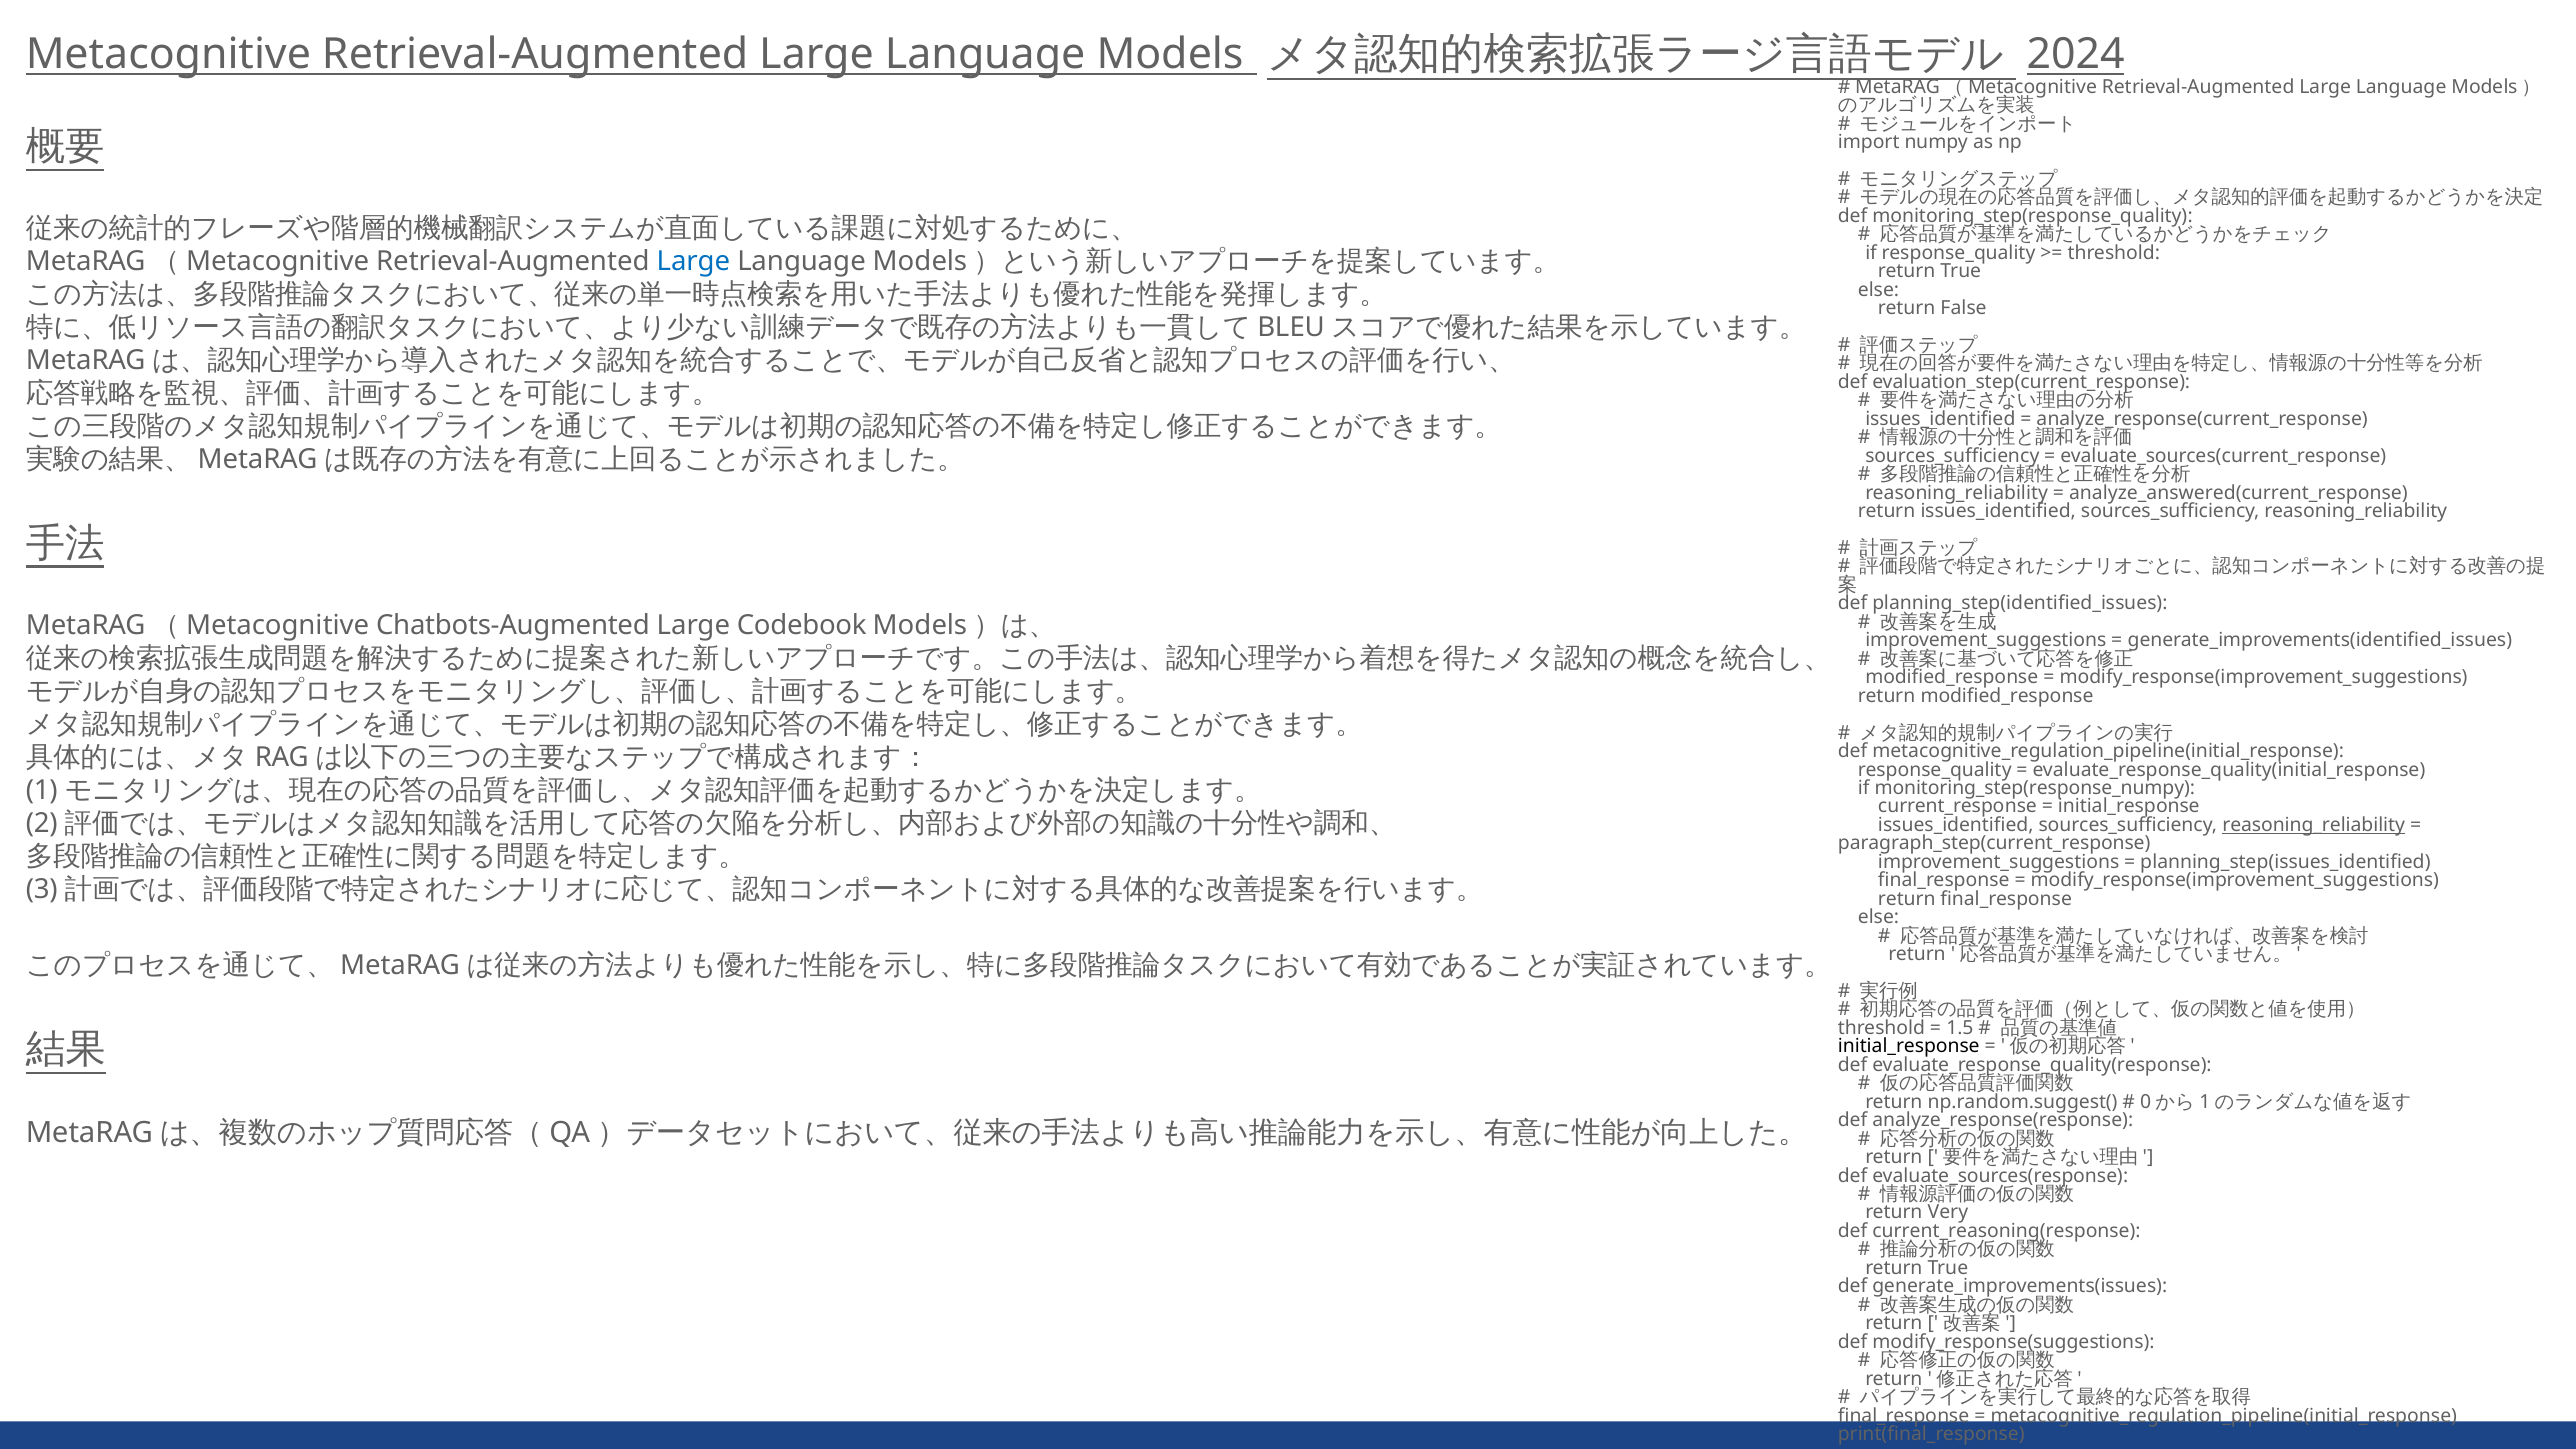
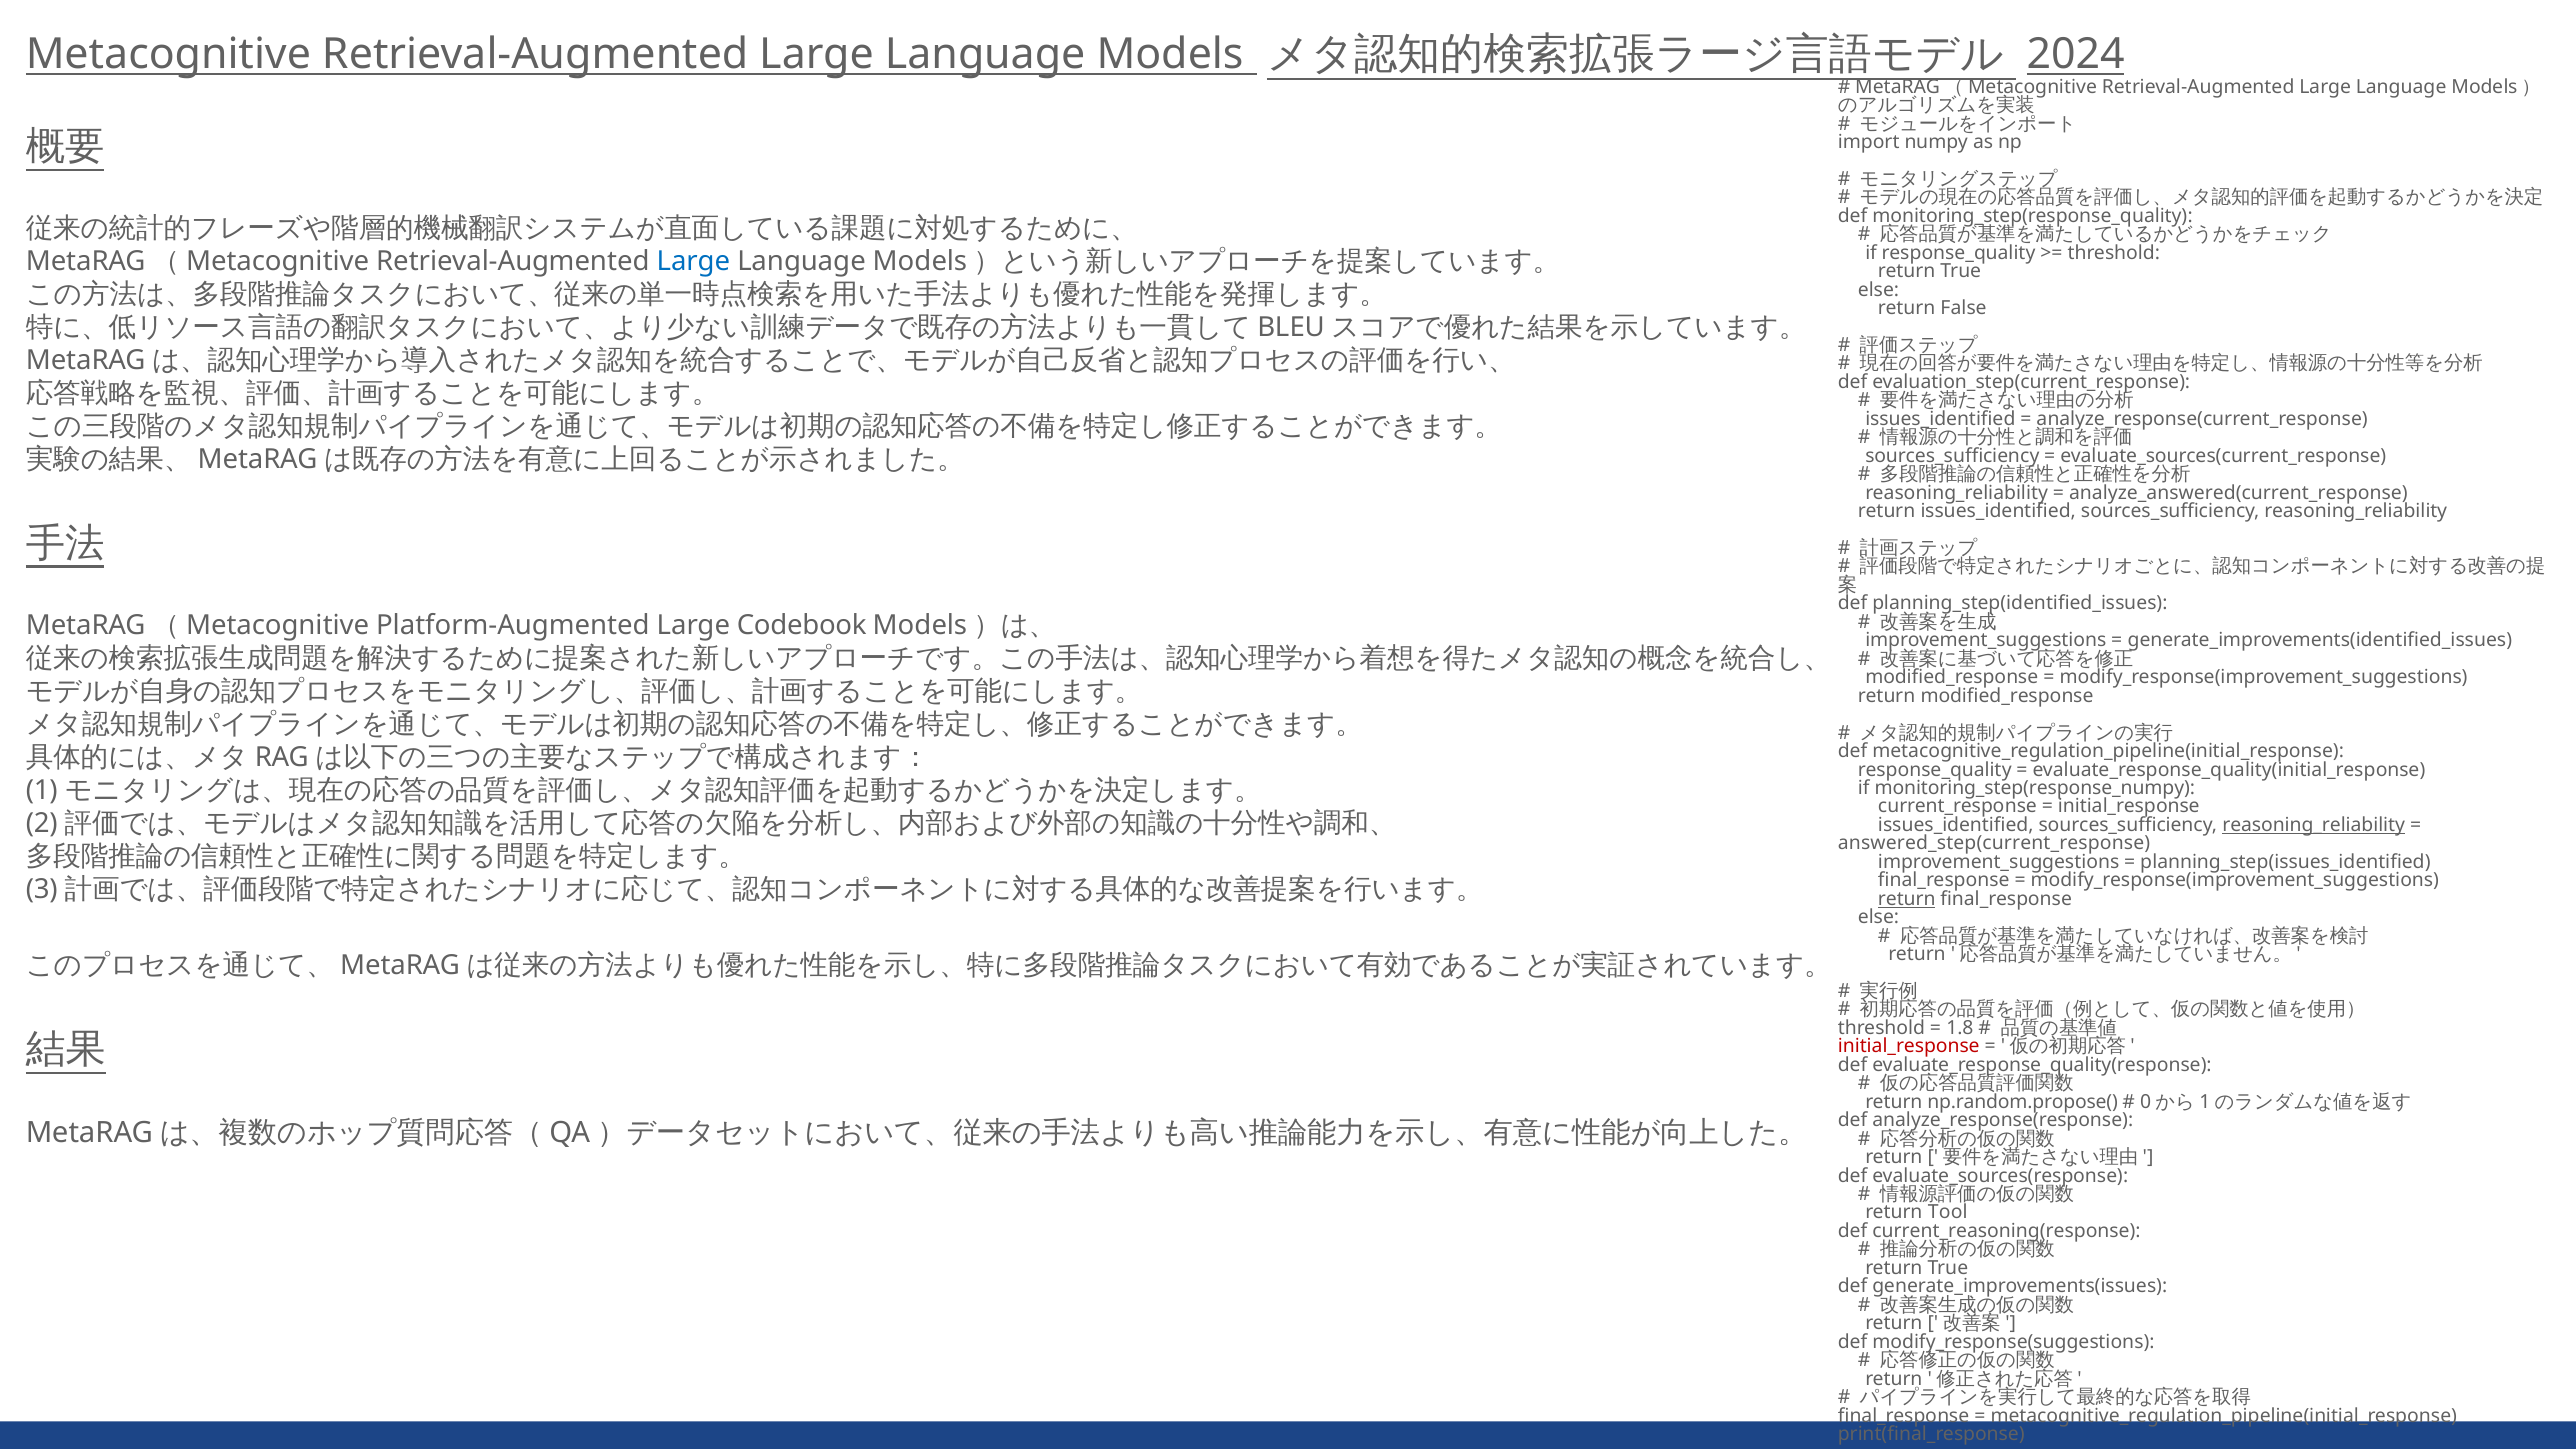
Chatbots-Augmented: Chatbots-Augmented -> Platform-Augmented (513, 626)
paragraph_step(current_response: paragraph_step(current_response -> answered_step(current_response (1994, 843)
return underline: none -> present (1907, 899)
1.5: 1.5 -> 1.8 (1960, 1028)
initial_response colour: black -> red (1909, 1047)
np.random.suggest(: np.random.suggest( -> np.random.propose( (2023, 1102)
Very: Very -> Tool (1948, 1213)
